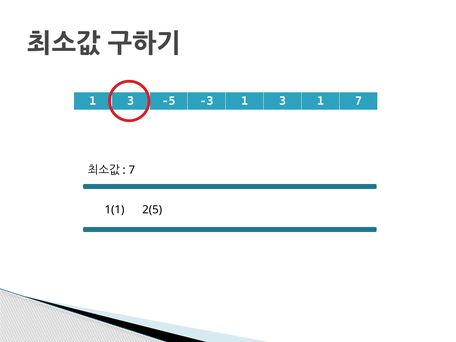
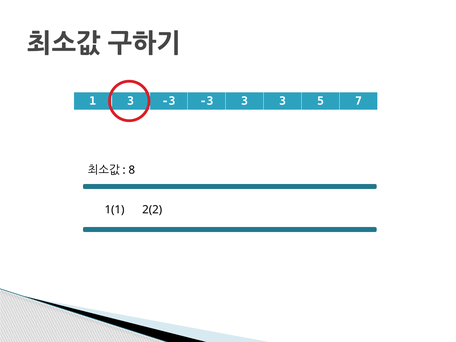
3 -5: -5 -> -3 (169, 101)
-3 1: 1 -> 3 (245, 101)
3 1: 1 -> 5 (321, 101)
7: 7 -> 8 (132, 170)
2(5: 2(5 -> 2(2 (152, 210)
